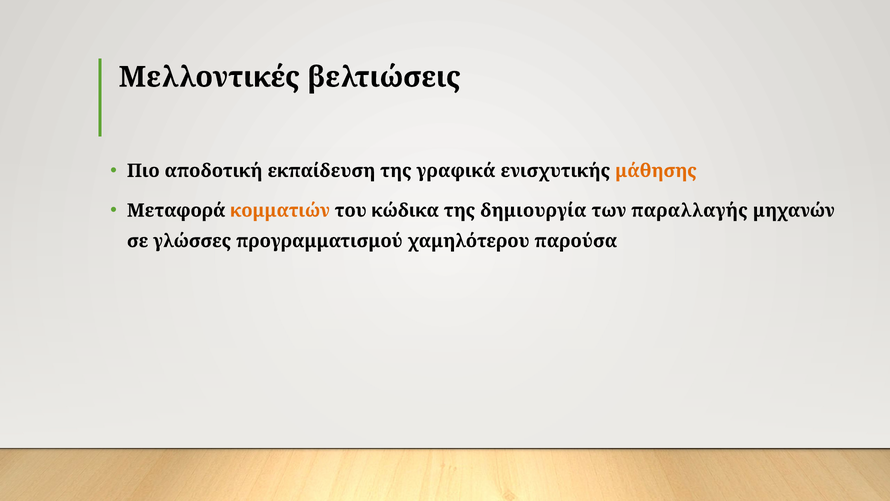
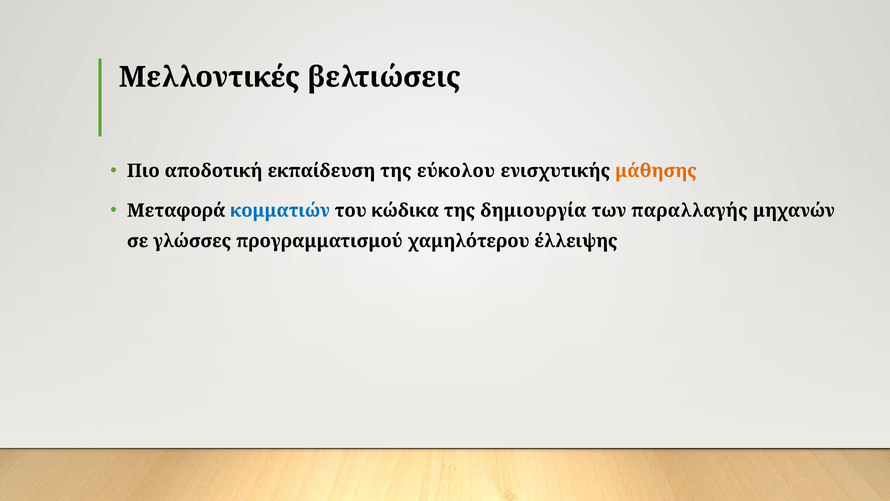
γραφικά: γραφικά -> εύκολου (456, 171)
κομματιών colour: orange -> blue (280, 210)
παρούσα: παρούσα -> έλλειψης (576, 241)
